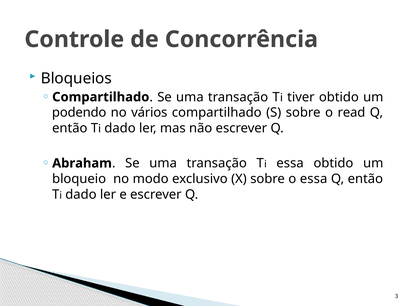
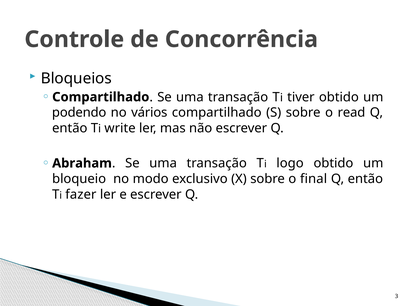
Ti dado: dado -> write (120, 128)
essa: essa -> logo (290, 163)
o essa: essa -> final (314, 179)
dado: dado -> fazer (81, 194)
